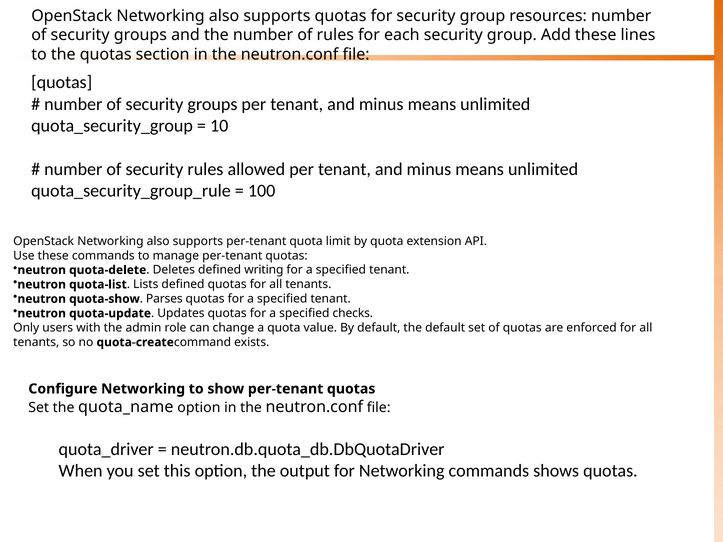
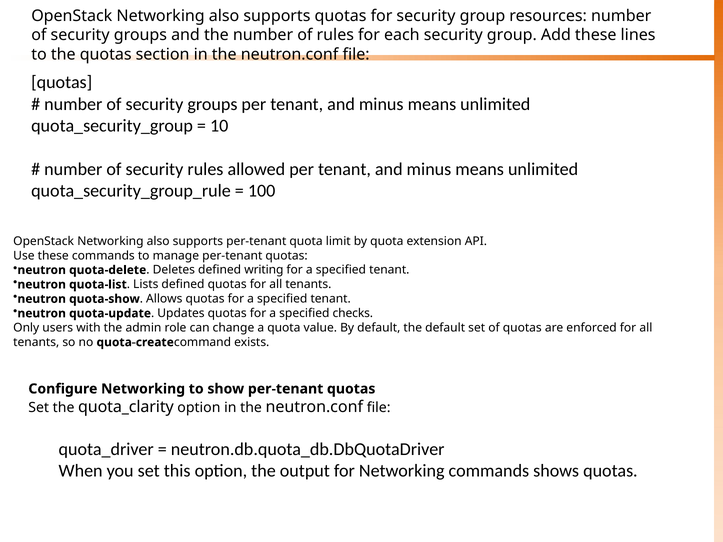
Parses: Parses -> Allows (164, 299)
quota_name: quota_name -> quota_clarity (126, 407)
